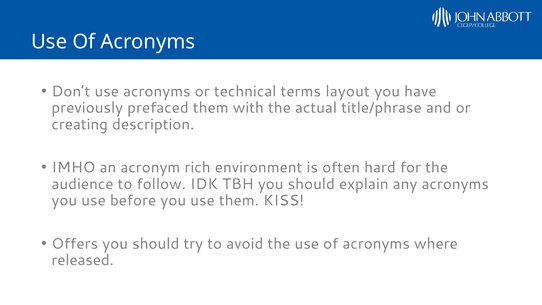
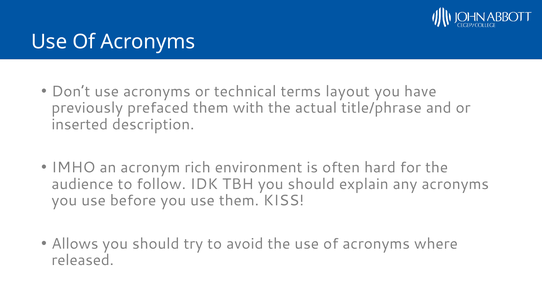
creating: creating -> inserted (80, 124)
Offers: Offers -> Allows (75, 244)
